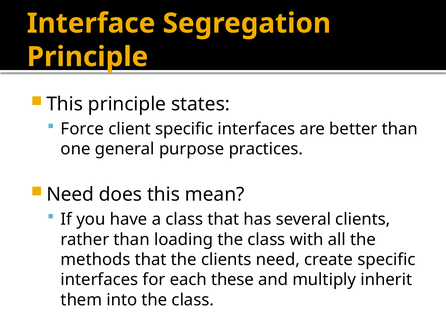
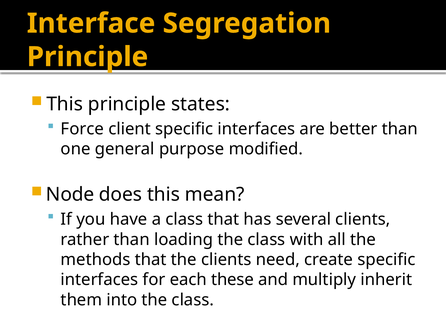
practices: practices -> modified (266, 149)
Need: Need -> Node (70, 194)
